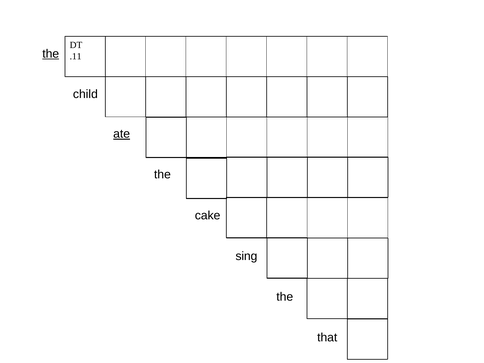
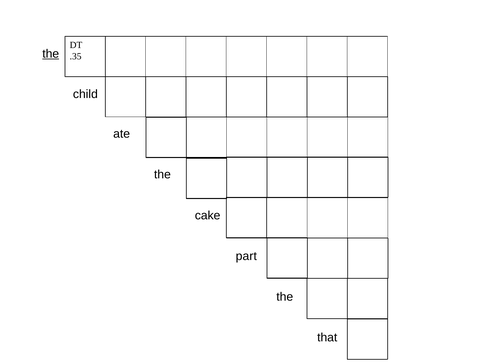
.11: .11 -> .35 (76, 56)
ate underline: present -> none (122, 134)
sing: sing -> part (246, 256)
